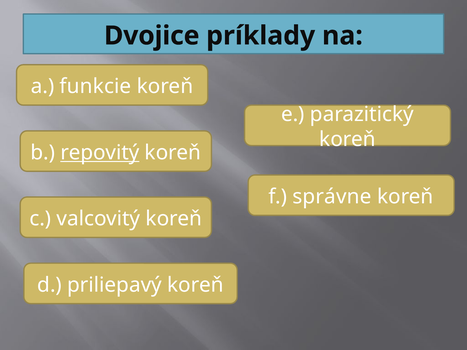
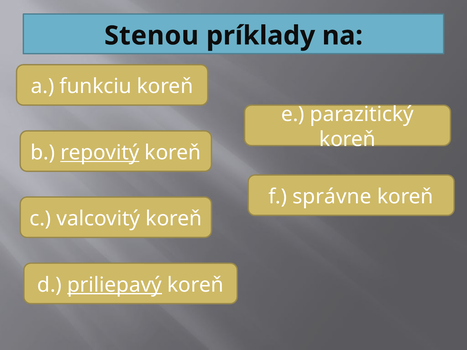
Dvojice: Dvojice -> Stenou (151, 36)
funkcie: funkcie -> funkciu (96, 86)
priliepavý underline: none -> present (115, 285)
